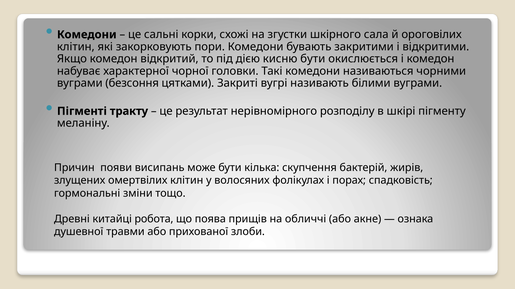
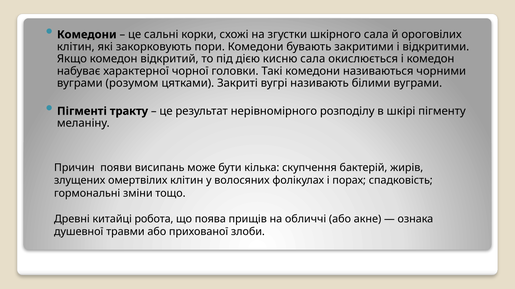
кисню бути: бути -> сала (313, 59)
безсоння: безсоння -> розумом (132, 83)
